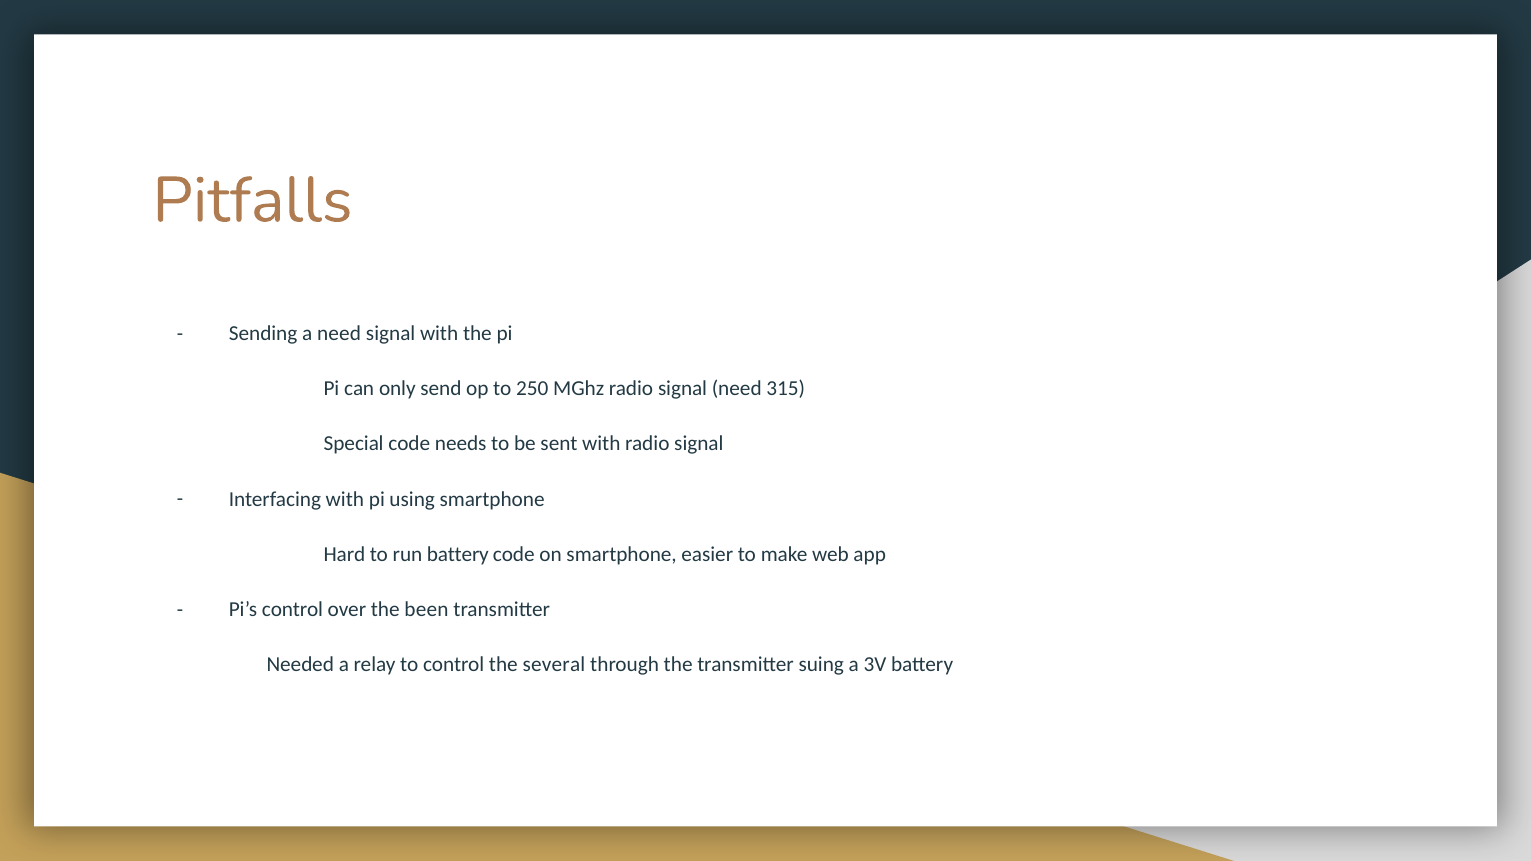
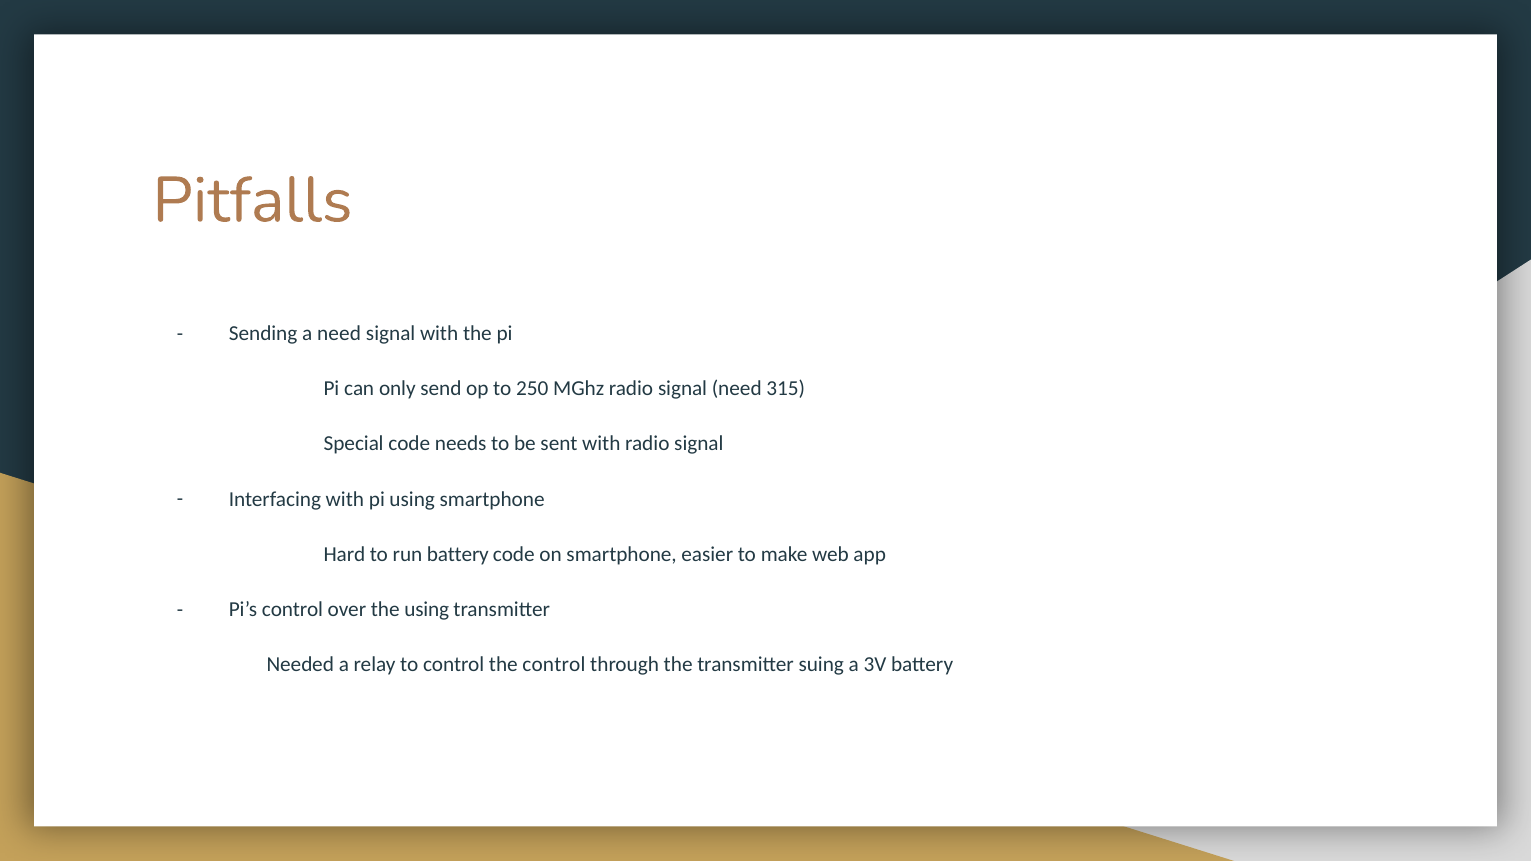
the been: been -> using (427, 609)
the several: several -> control (554, 665)
